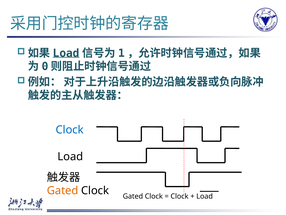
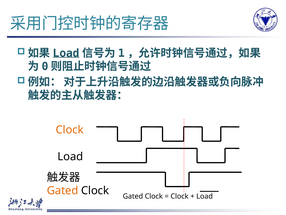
Clock colour: blue -> orange (70, 130)
